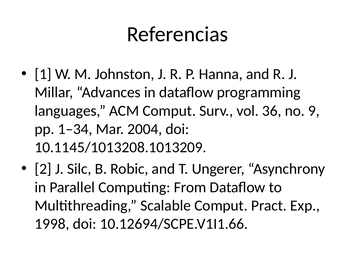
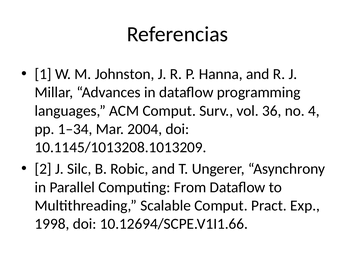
9: 9 -> 4 (314, 111)
